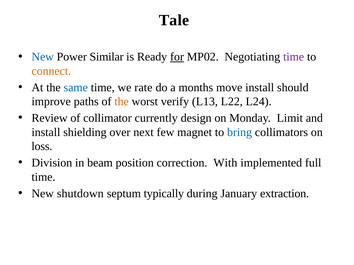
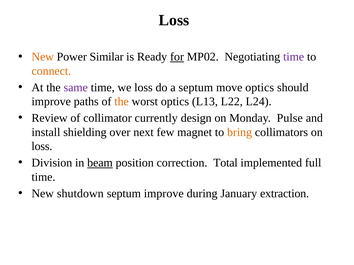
Tale: Tale -> Loss (174, 20)
New colour: blue -> orange (43, 57)
same colour: blue -> purple (76, 88)
we rate: rate -> loss (143, 88)
a months: months -> septum (196, 88)
move install: install -> optics (260, 88)
worst verify: verify -> optics (175, 102)
Limit: Limit -> Pulse (290, 118)
bring colour: blue -> orange (240, 132)
beam underline: none -> present (100, 163)
With: With -> Total (225, 163)
septum typically: typically -> improve (164, 194)
